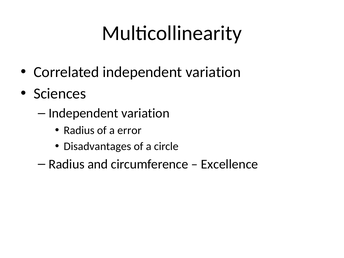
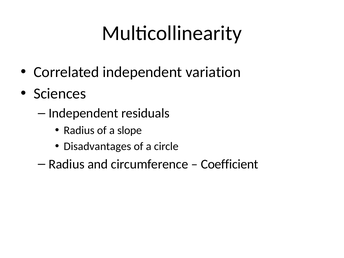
variation: variation -> residuals (145, 113)
error: error -> slope (130, 130)
Excellence: Excellence -> Coefficient (230, 164)
